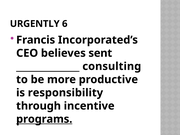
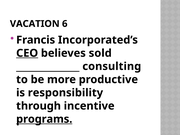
URGENTLY: URGENTLY -> VACATION (35, 24)
CEO underline: none -> present (27, 53)
sent: sent -> sold (100, 53)
